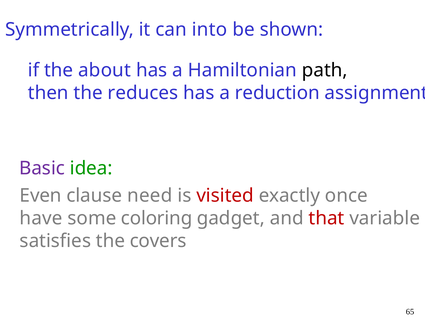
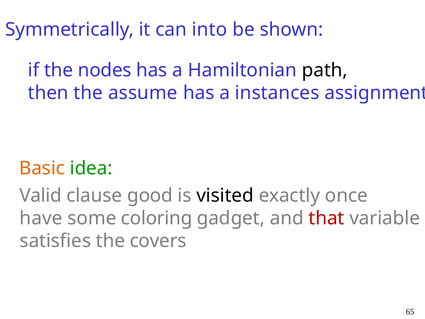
about: about -> nodes (105, 70)
reduces: reduces -> assume (143, 93)
reduction: reduction -> instances (277, 93)
Basic colour: purple -> orange (42, 168)
Even: Even -> Valid (41, 195)
need: need -> good (150, 195)
visited colour: red -> black (225, 195)
